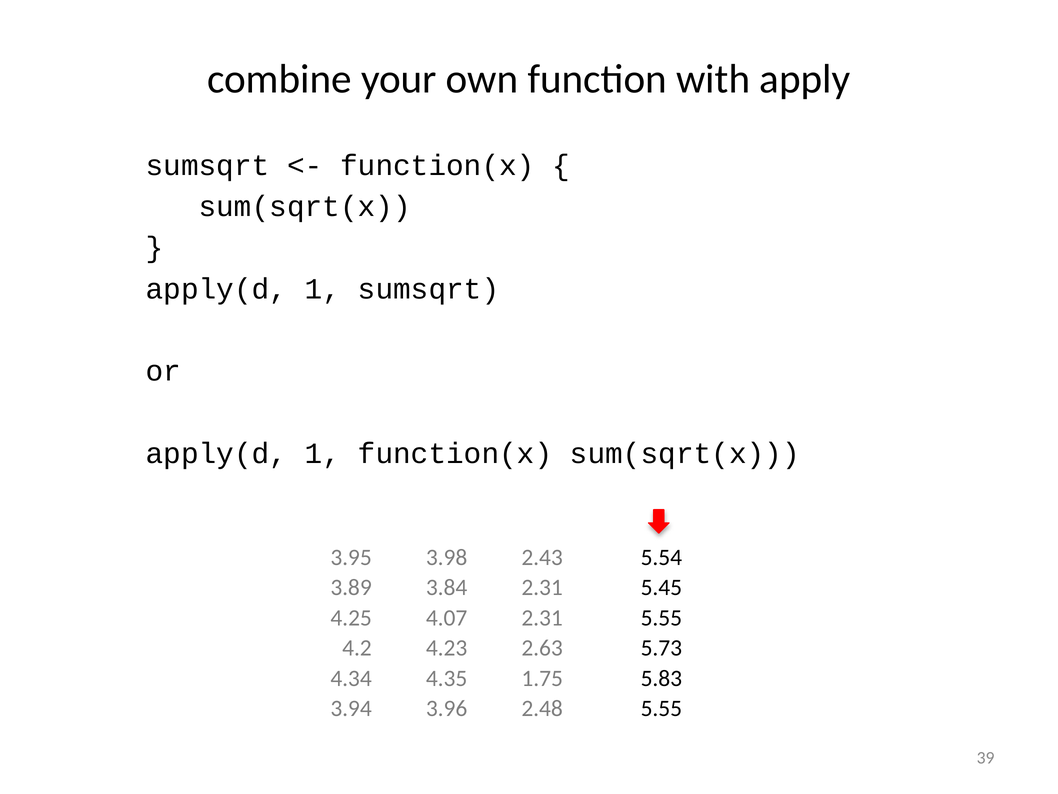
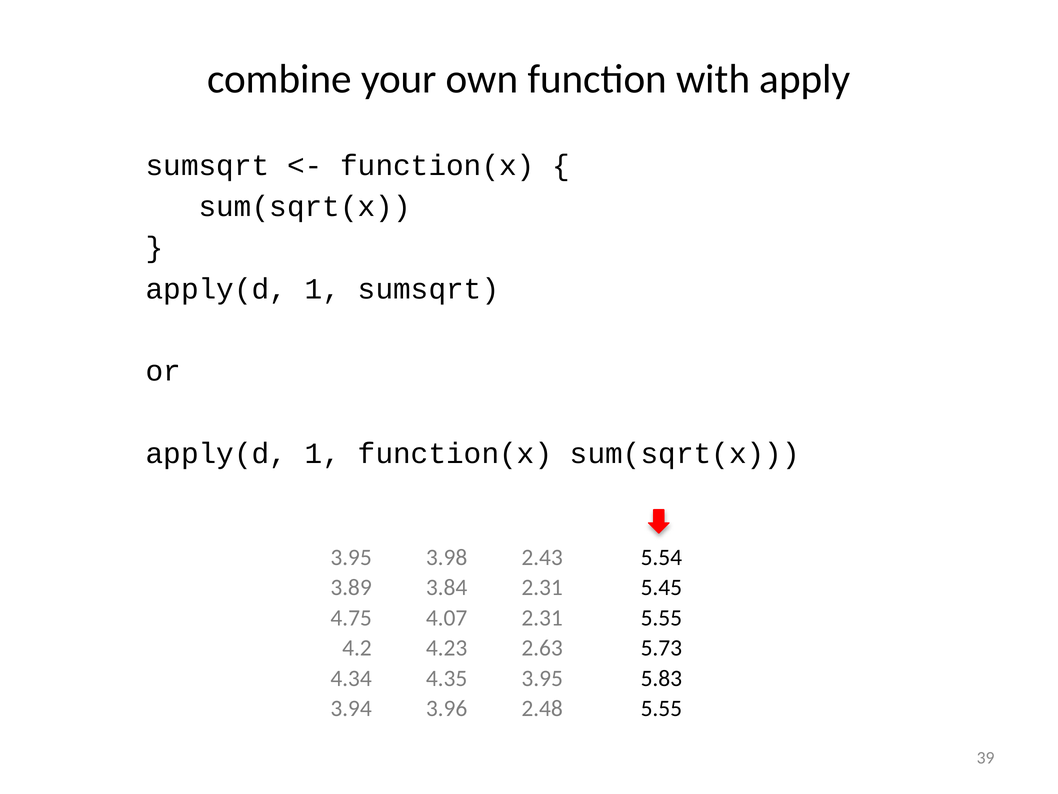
4.25: 4.25 -> 4.75 (351, 617)
4.35 1.75: 1.75 -> 3.95 (542, 678)
